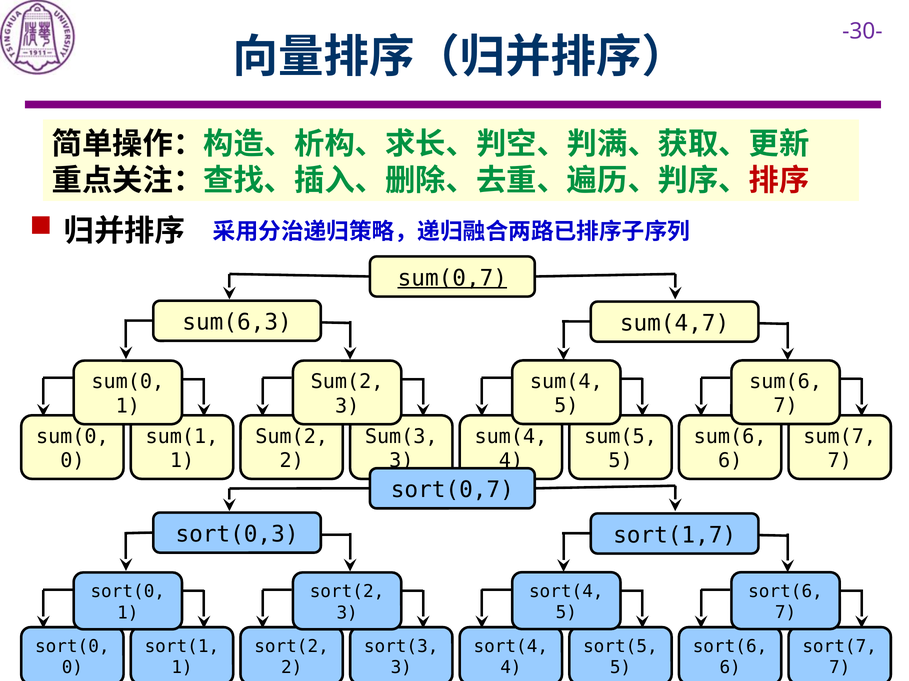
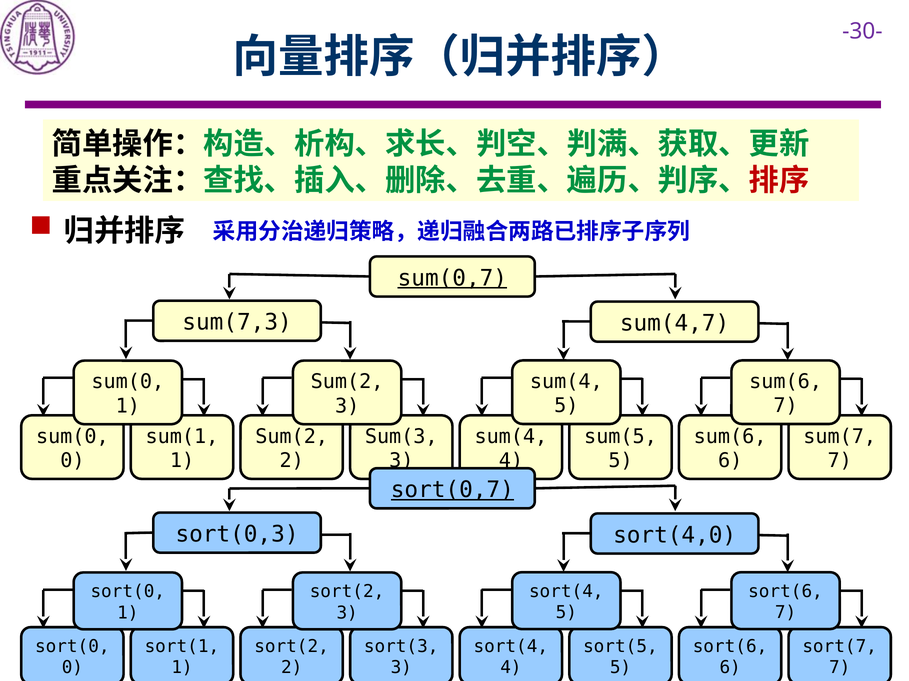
sum(6,3: sum(6,3 -> sum(7,3 (237, 323)
sort(0,7 underline: none -> present (452, 490)
sort(1,7: sort(1,7 -> sort(4,0 (675, 536)
